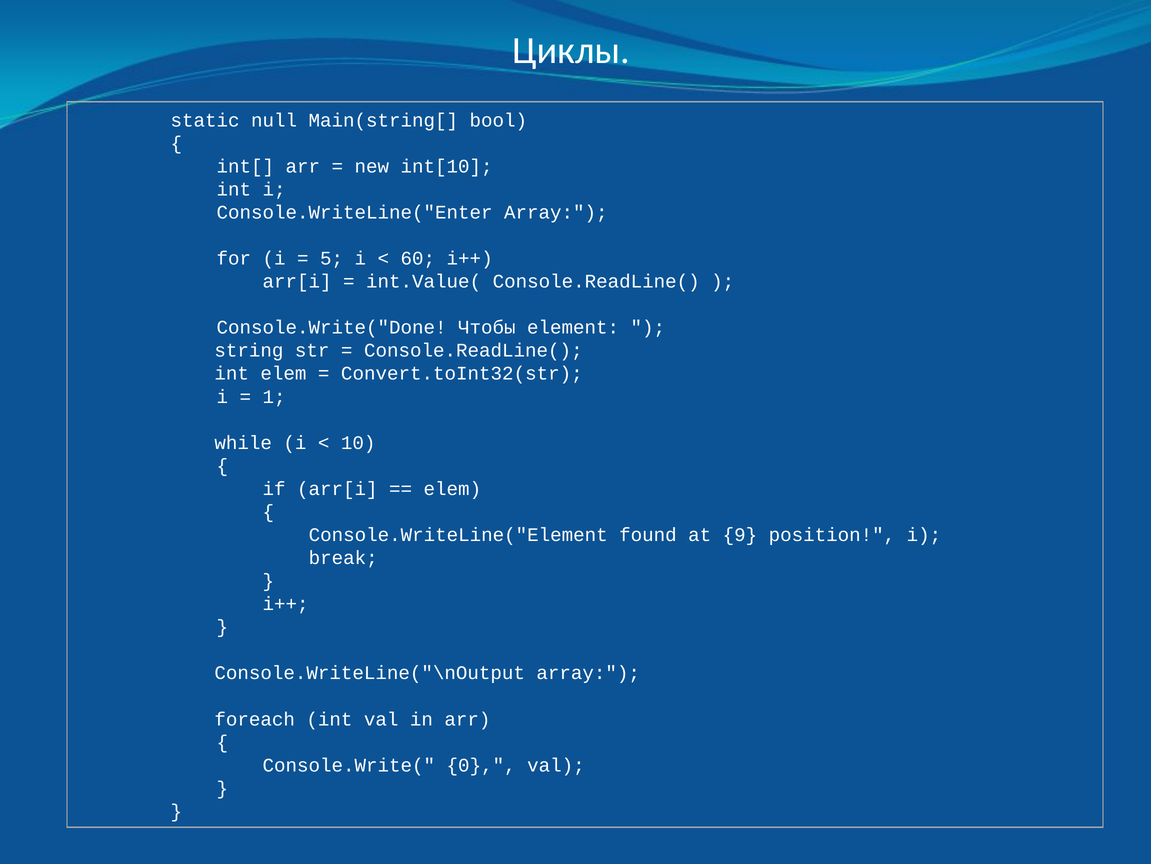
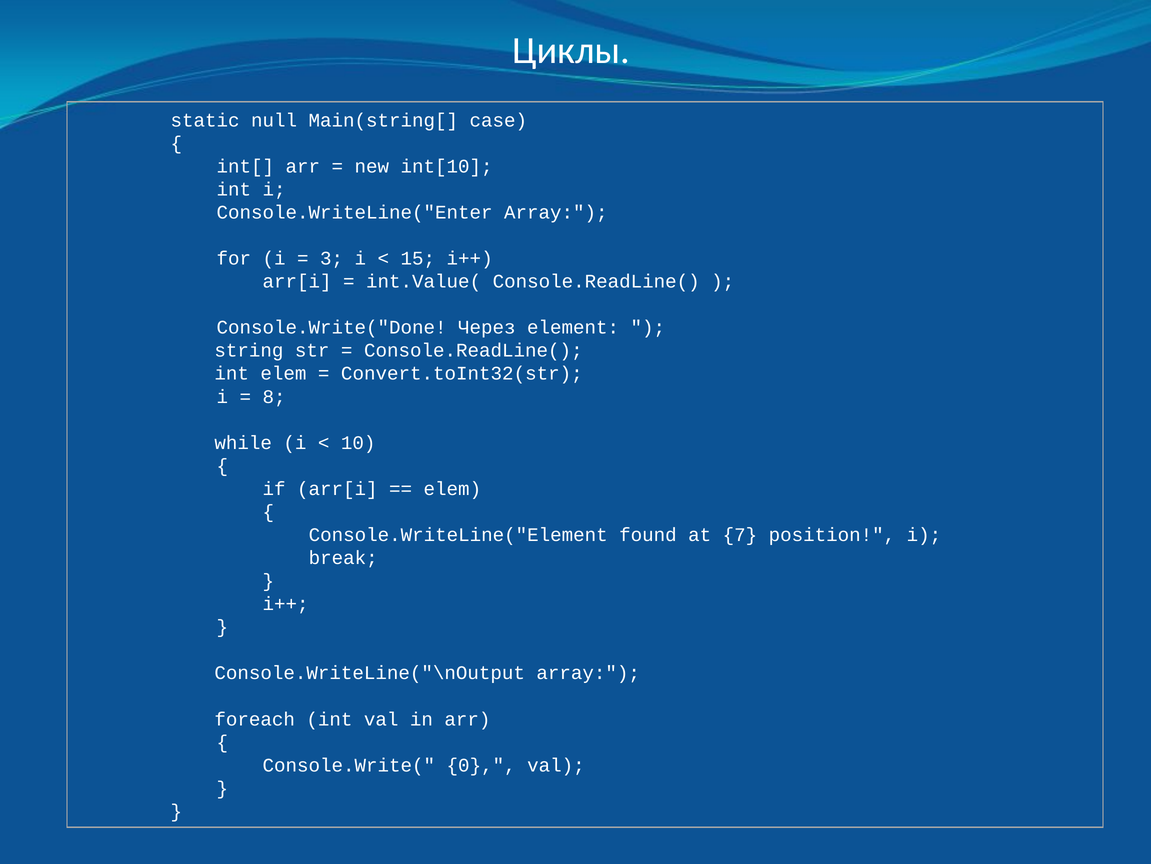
bool: bool -> case (498, 120)
5: 5 -> 3 (332, 258)
60: 60 -> 15 (418, 258)
Чтобы: Чтобы -> Через (487, 327)
1: 1 -> 8 (274, 396)
9: 9 -> 7 (740, 534)
